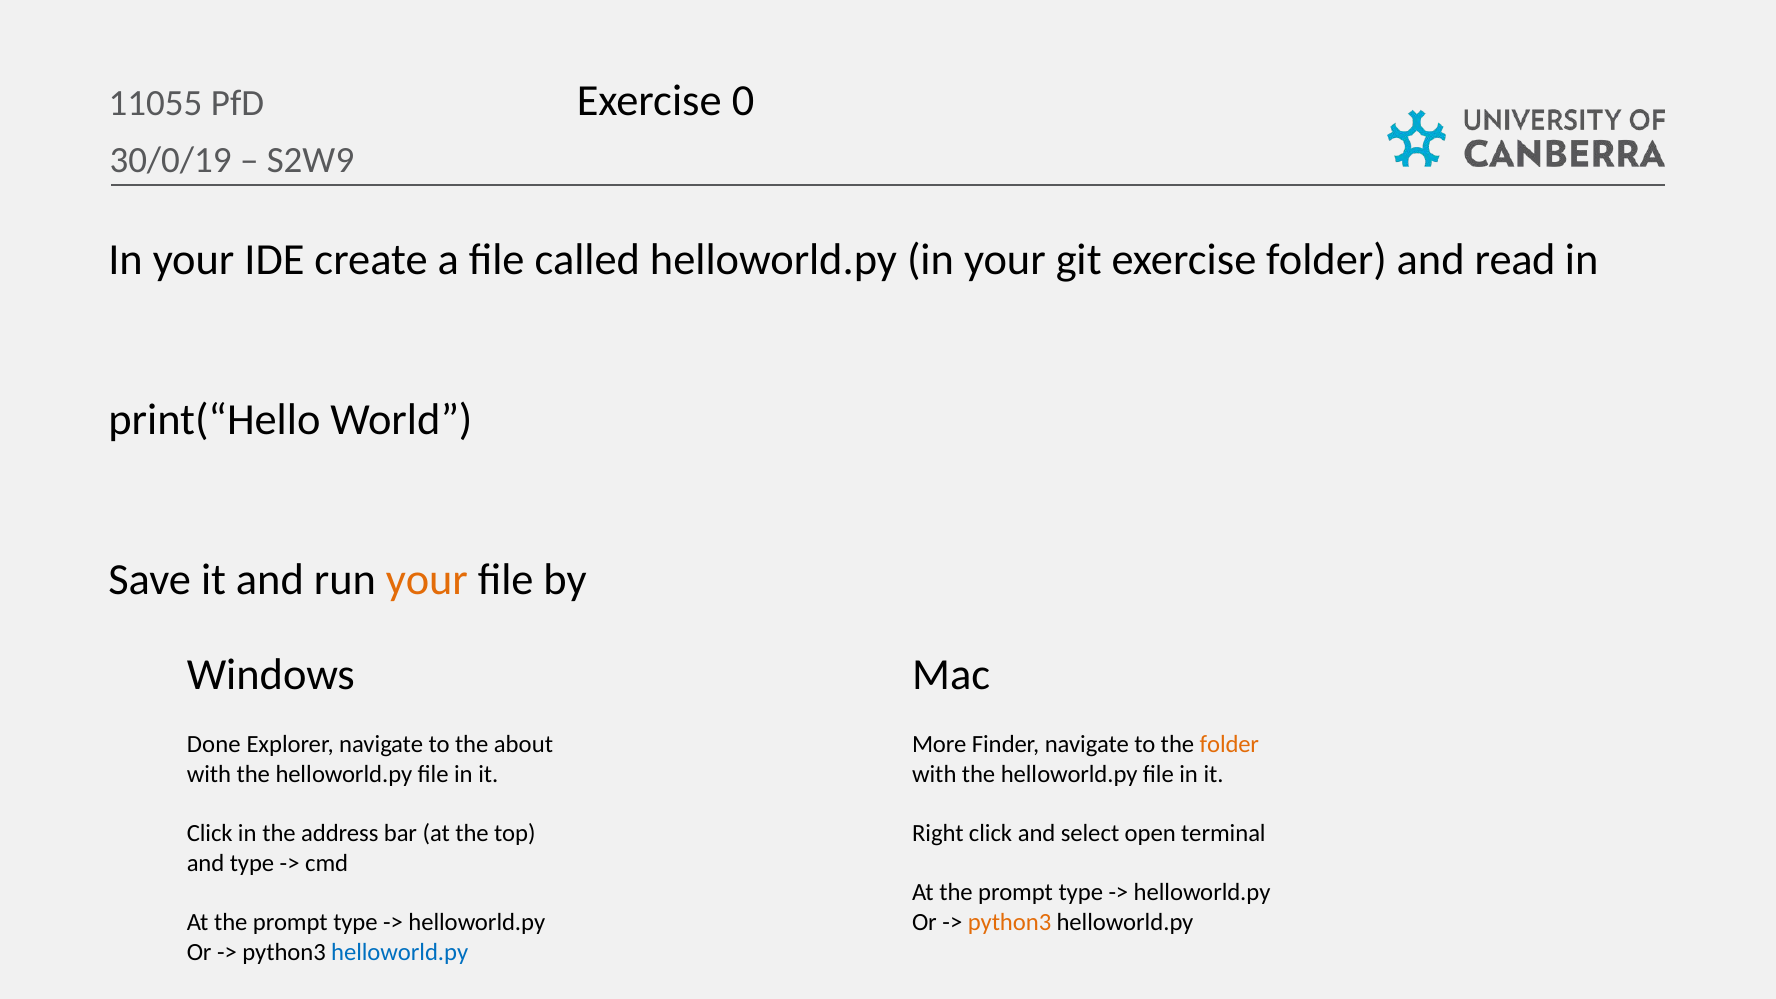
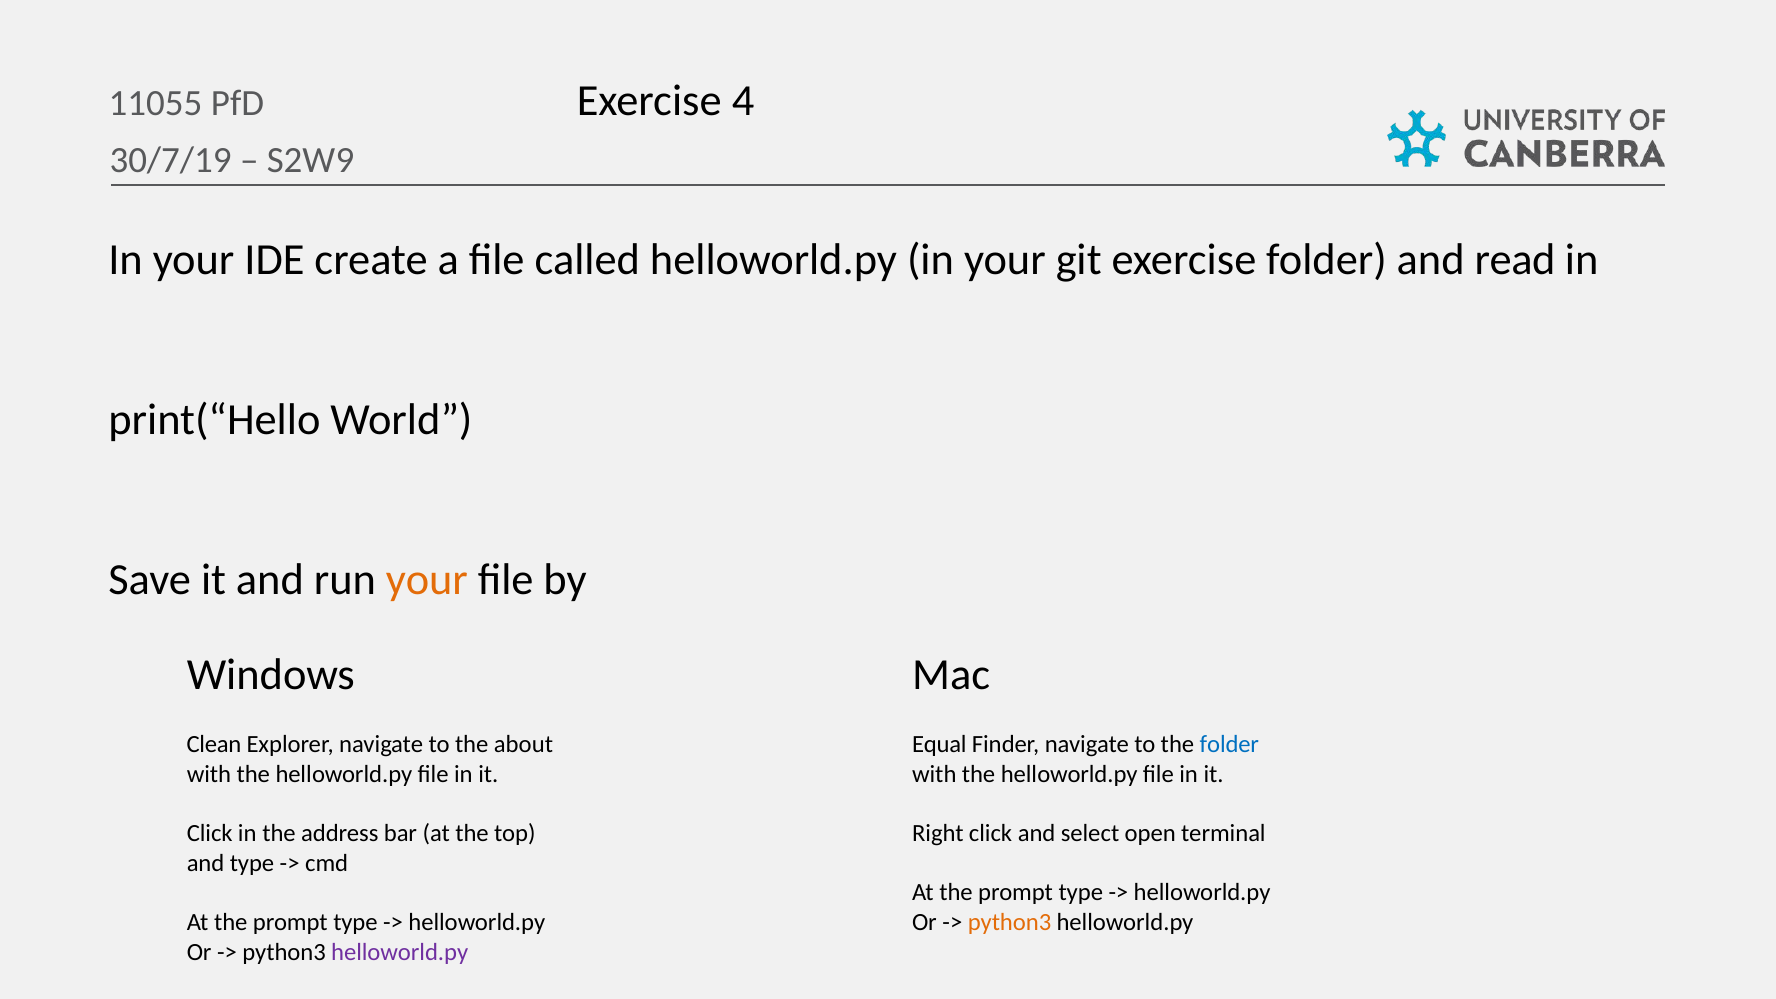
0: 0 -> 4 (743, 101)
30/0/19: 30/0/19 -> 30/7/19 (171, 160)
Done: Done -> Clean (214, 745)
More: More -> Equal (939, 745)
folder colour: orange -> blue (1229, 745)
helloworld.py colour: blue -> purple (400, 952)
